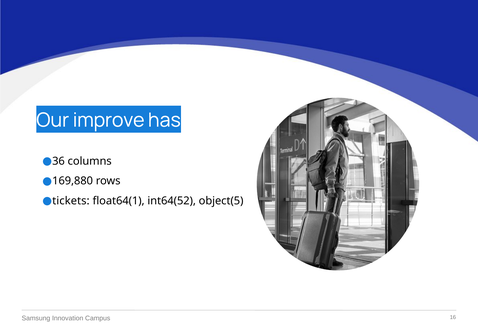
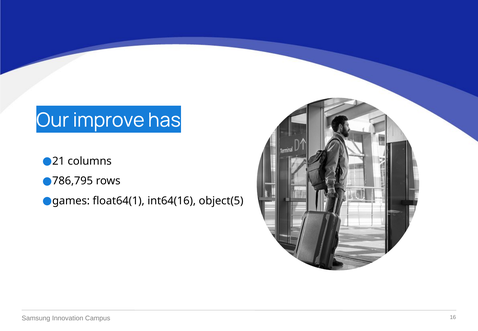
36: 36 -> 21 (58, 161)
169,880: 169,880 -> 786,795 (73, 181)
tickets: tickets -> games (71, 201)
int64(52: int64(52 -> int64(16 (172, 201)
